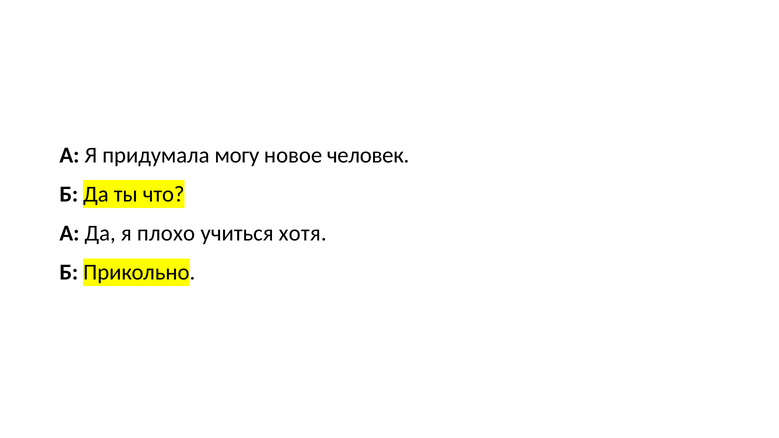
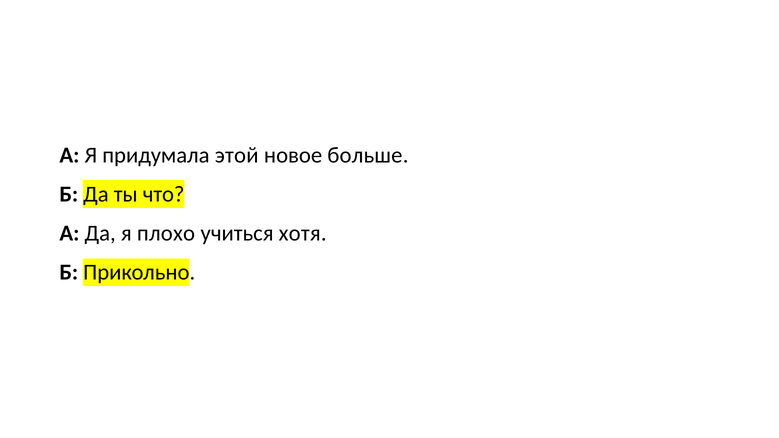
могу: могу -> этой (237, 155)
человек: человек -> больше (368, 155)
